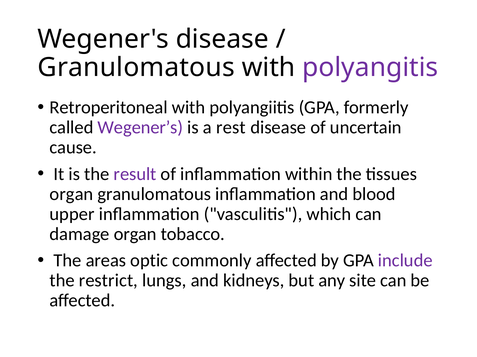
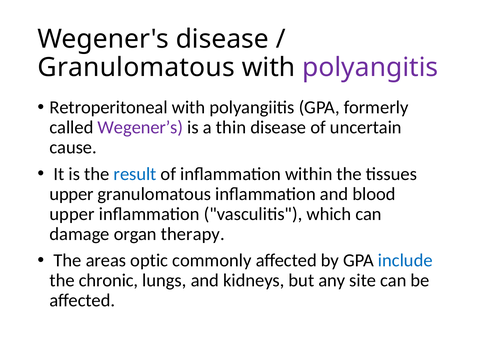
rest: rest -> thin (231, 128)
result colour: purple -> blue (135, 174)
organ: organ -> upper (72, 194)
tobacco: tobacco -> therapy (193, 234)
include colour: purple -> blue (405, 261)
restrict: restrict -> chronic (108, 281)
